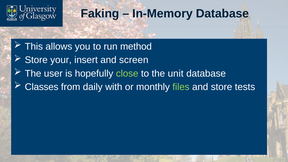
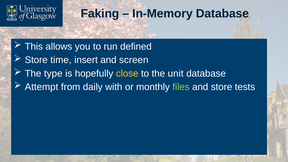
method: method -> defined (136, 47)
your: your -> time (61, 60)
user: user -> type (53, 73)
close colour: light green -> yellow (127, 73)
Classes: Classes -> Attempt (42, 87)
